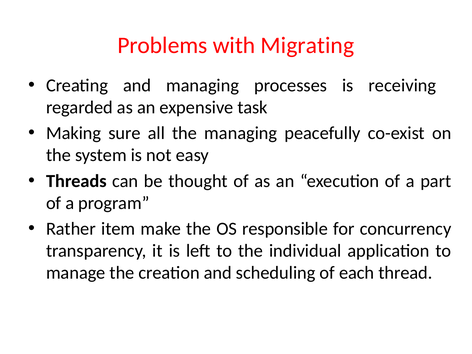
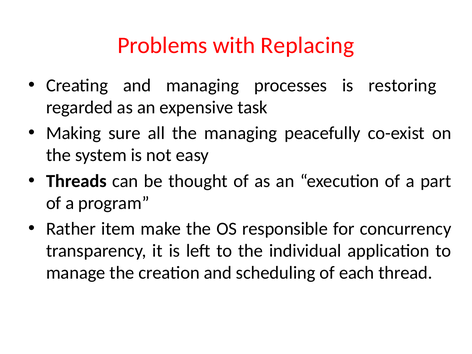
Migrating: Migrating -> Replacing (307, 45)
receiving: receiving -> restoring (402, 85)
